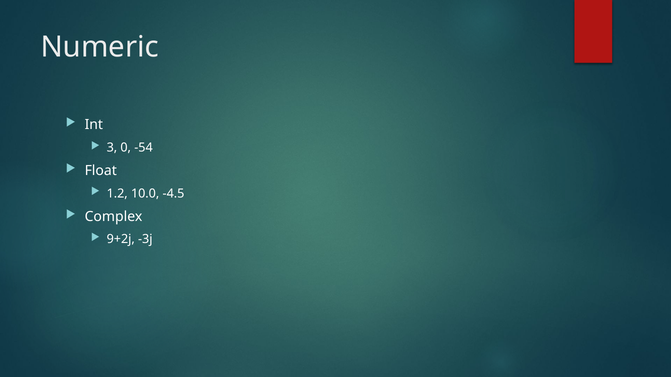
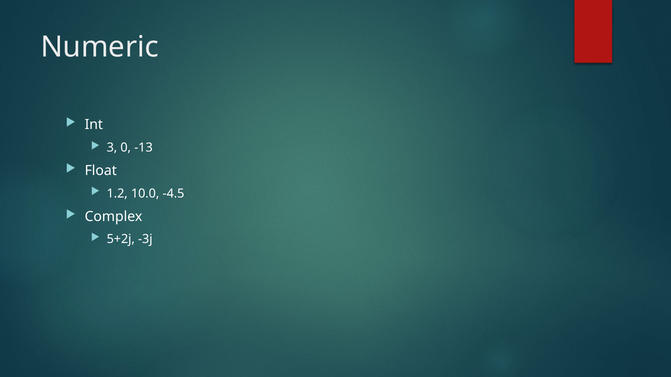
-54: -54 -> -13 (143, 148)
9+2j: 9+2j -> 5+2j (121, 240)
